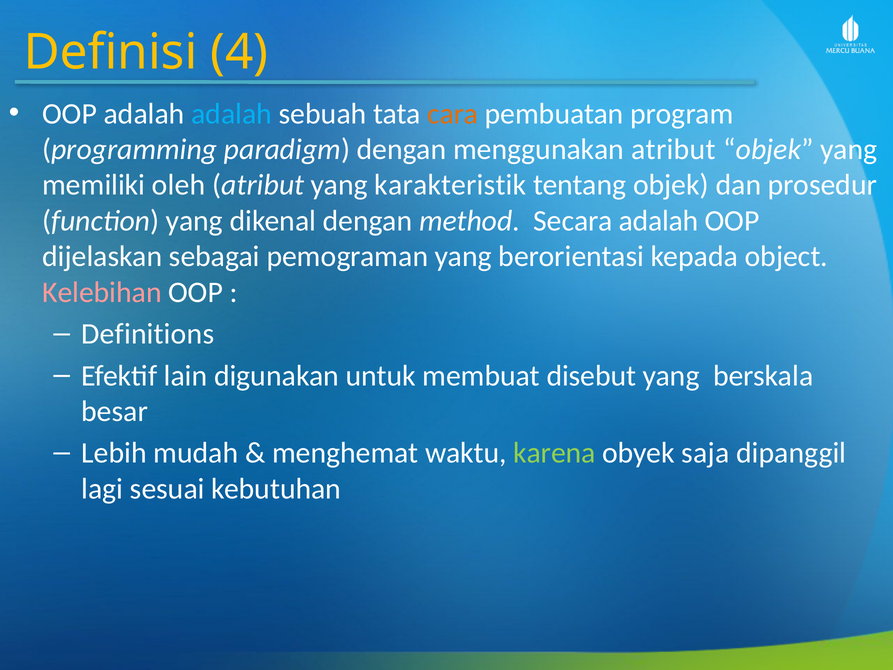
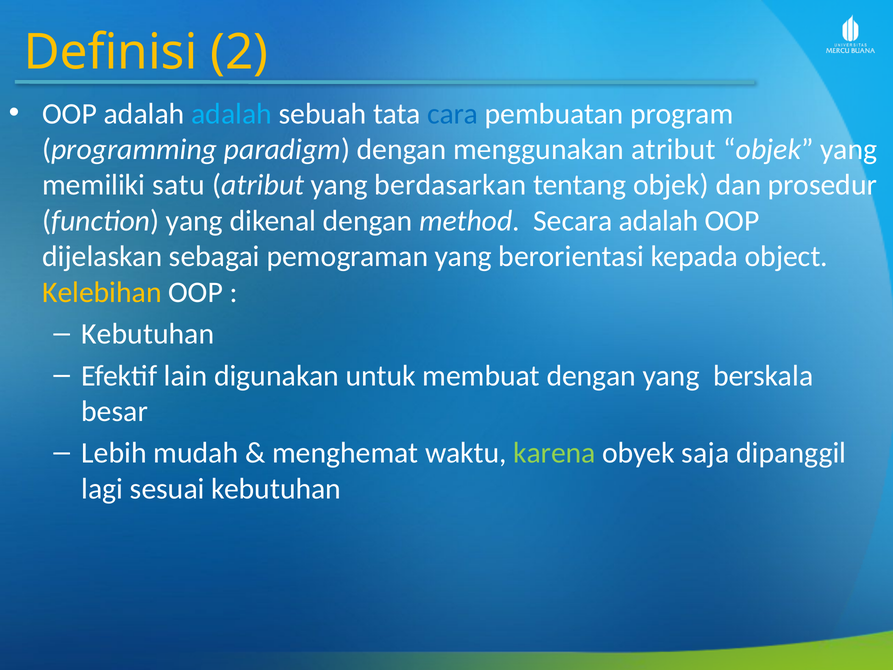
4: 4 -> 2 (239, 53)
cara colour: orange -> blue (453, 114)
oleh: oleh -> satu (179, 185)
karakteristik: karakteristik -> berdasarkan (450, 185)
Kelebihan colour: pink -> yellow (102, 292)
Definitions: Definitions -> Kebutuhan (148, 334)
membuat disebut: disebut -> dengan (591, 376)
